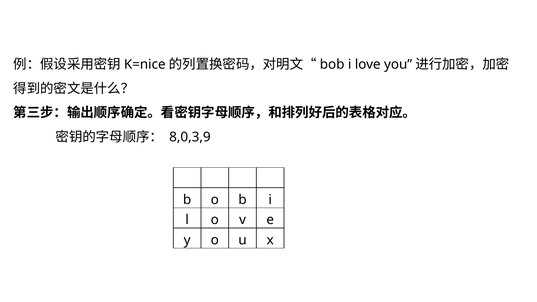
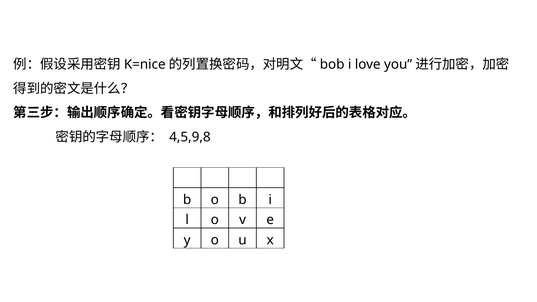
8,0,3,9: 8,0,3,9 -> 4,5,9,8 (190, 137)
